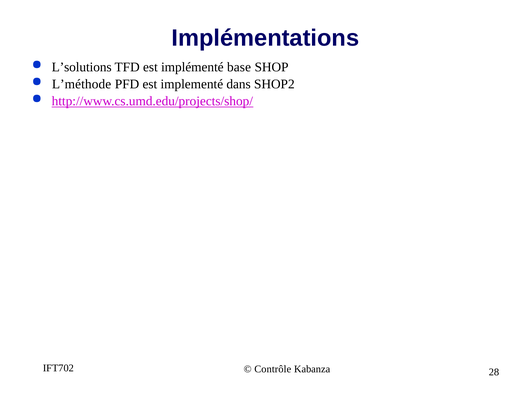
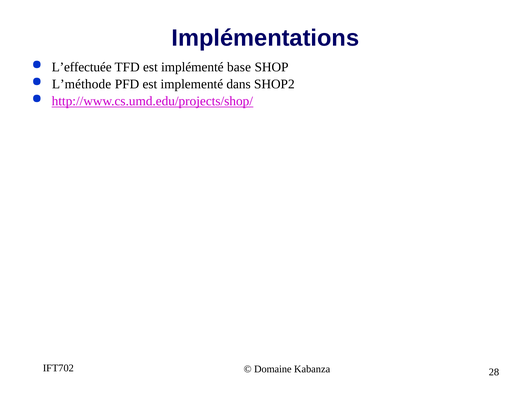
L’solutions: L’solutions -> L’effectuée (82, 67)
Contrôle: Contrôle -> Domaine (273, 369)
